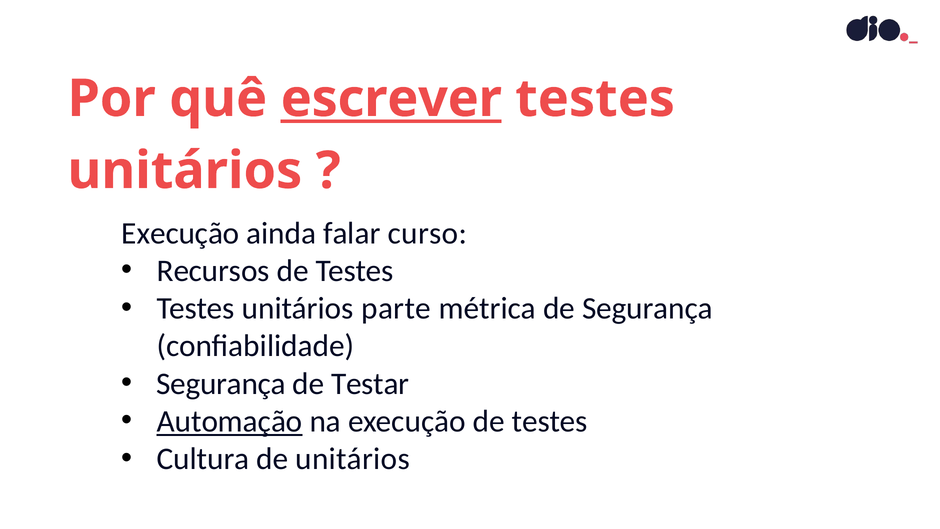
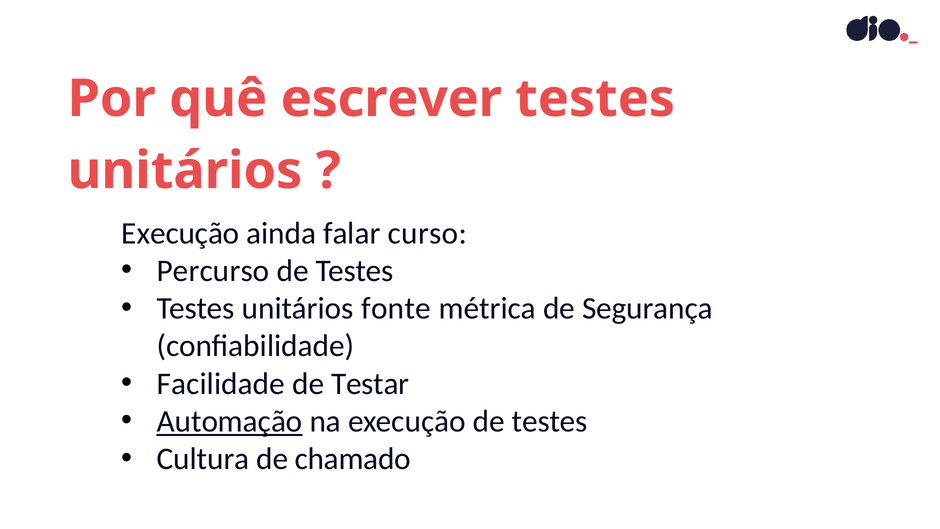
escrever underline: present -> none (391, 99)
Recursos: Recursos -> Percurso (213, 271)
parte: parte -> fonte (396, 308)
Segurança: Segurança -> Facilidade (221, 384)
de unitários: unitários -> chamado (353, 459)
